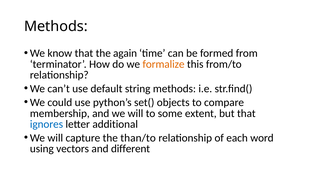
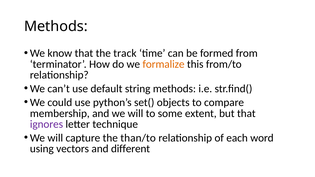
again: again -> track (125, 53)
ignores colour: blue -> purple (46, 124)
additional: additional -> technique (115, 124)
